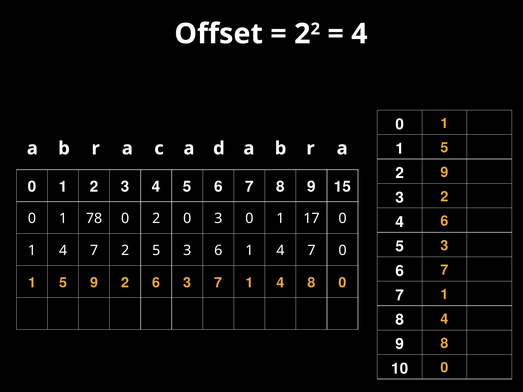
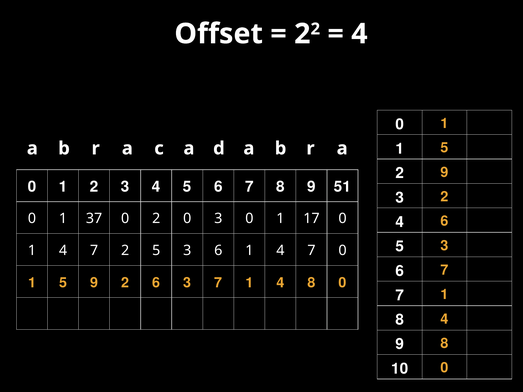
15: 15 -> 51 (342, 187)
78: 78 -> 37 (94, 219)
